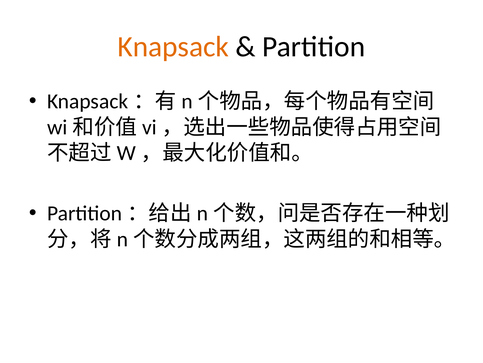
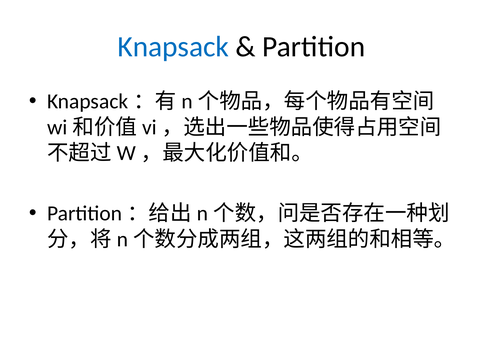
Knapsack colour: orange -> blue (173, 47)
